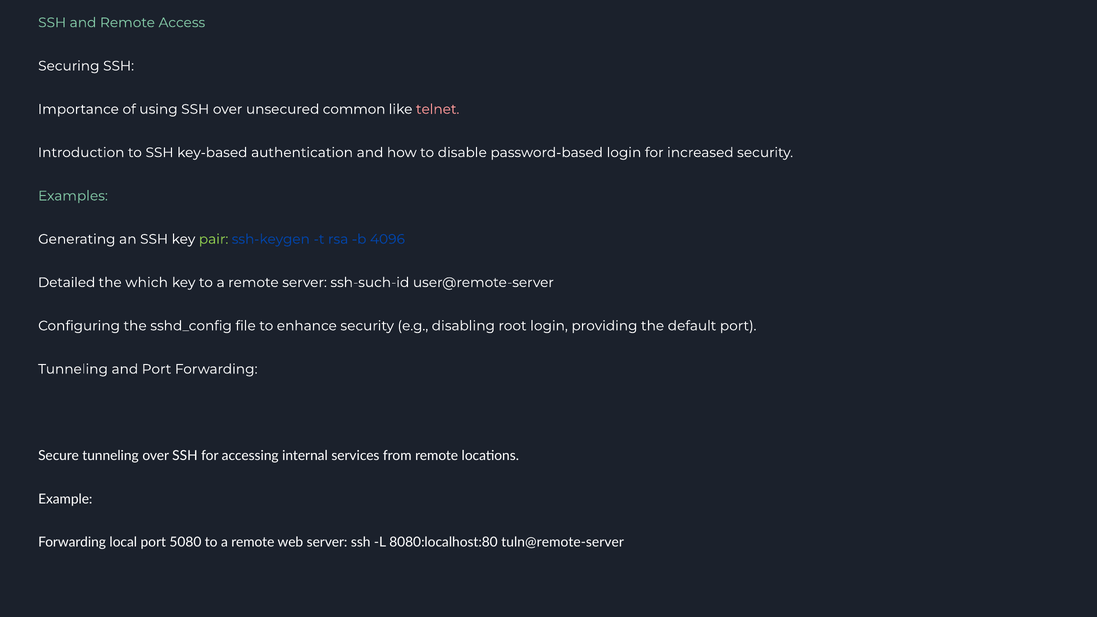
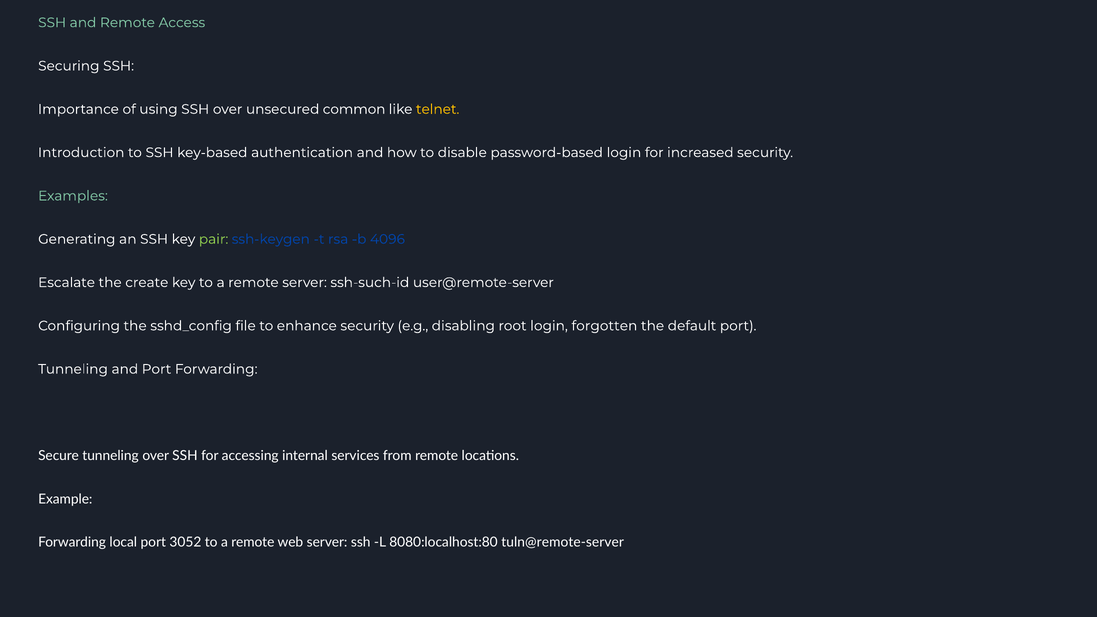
telnet colour: pink -> yellow (438, 109)
Detailed: Detailed -> Escalate (67, 283)
which: which -> create (147, 283)
providing: providing -> forgotten (604, 326)
5080: 5080 -> 3052 (185, 542)
